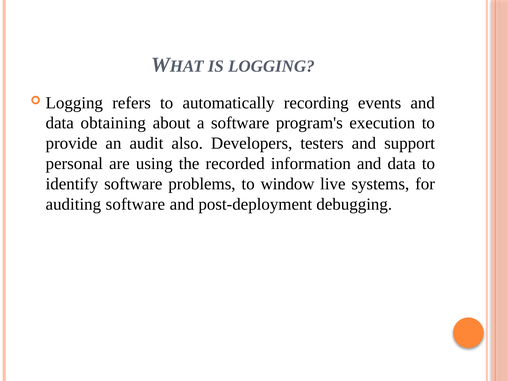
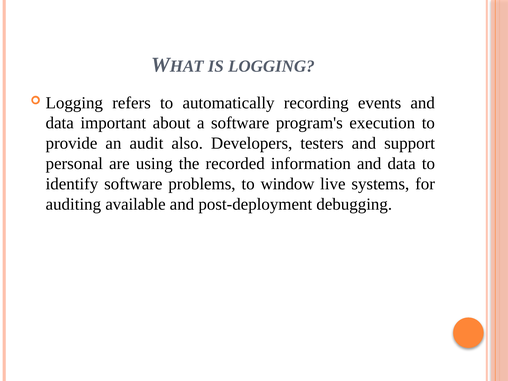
obtaining: obtaining -> important (113, 123)
auditing software: software -> available (135, 204)
